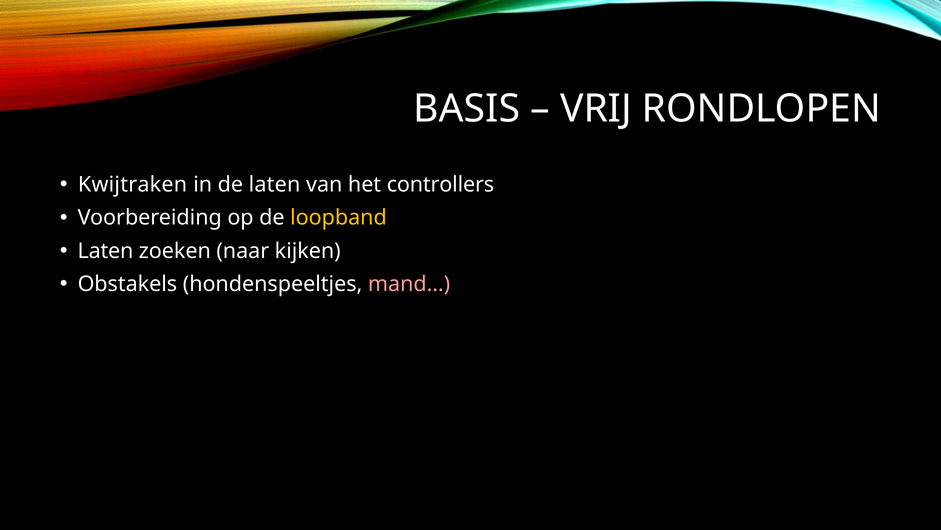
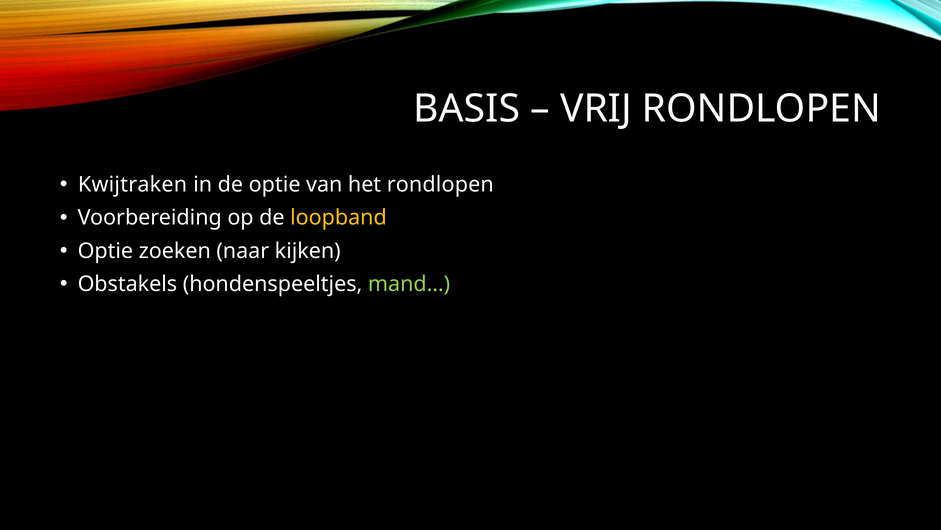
de laten: laten -> optie (275, 184)
het controllers: controllers -> rondlopen (440, 184)
Laten: Laten -> Optie (105, 251)
mand… colour: pink -> light green (409, 284)
